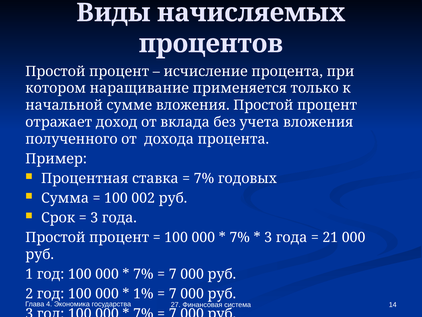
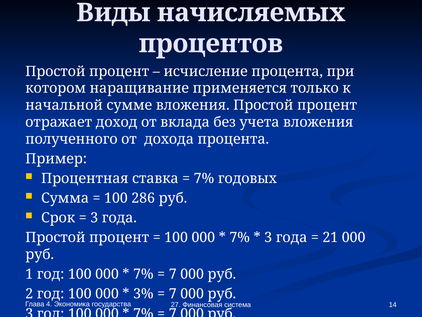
002: 002 -> 286 (143, 198)
1%: 1% -> 3% (143, 294)
